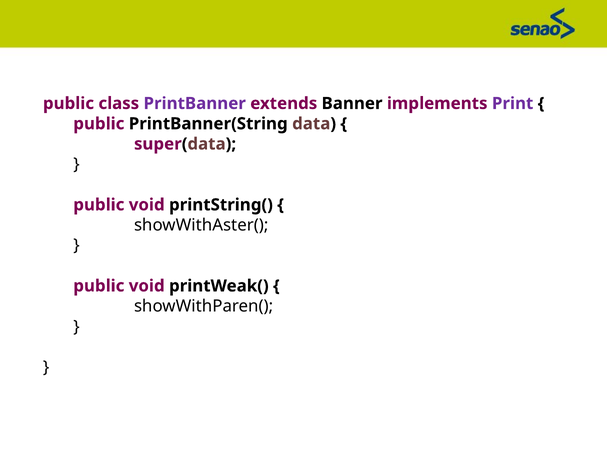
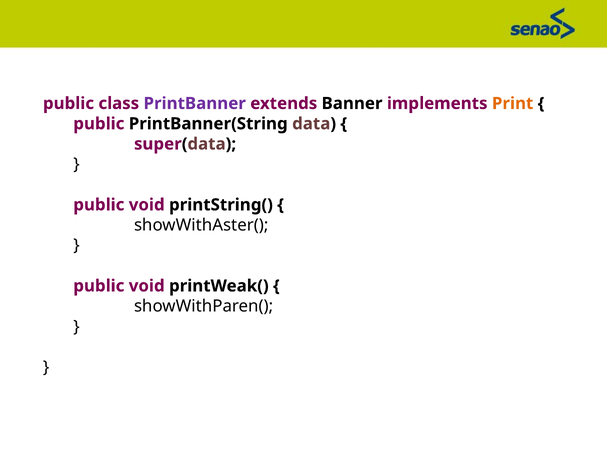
Print colour: purple -> orange (513, 103)
